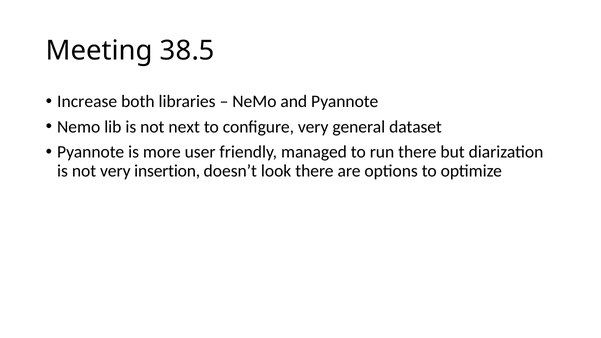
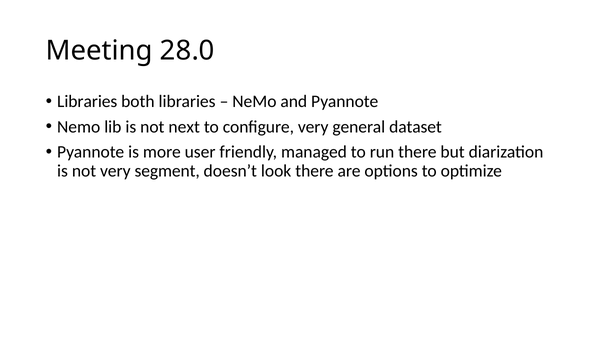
38.5: 38.5 -> 28.0 (187, 50)
Increase: Increase -> Libraries (87, 102)
insertion: insertion -> segment (167, 171)
